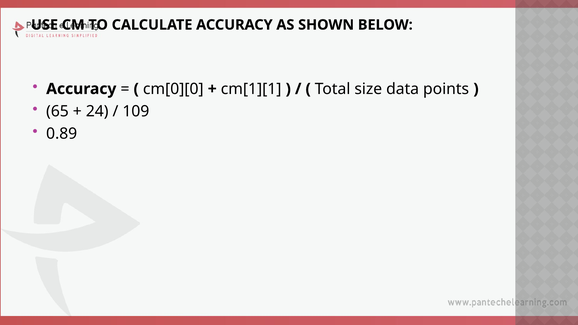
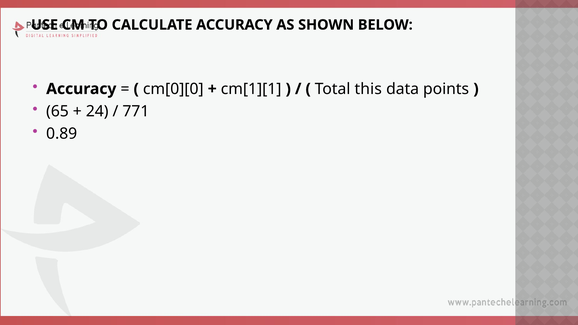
size: size -> this (368, 89)
109: 109 -> 771 (136, 111)
